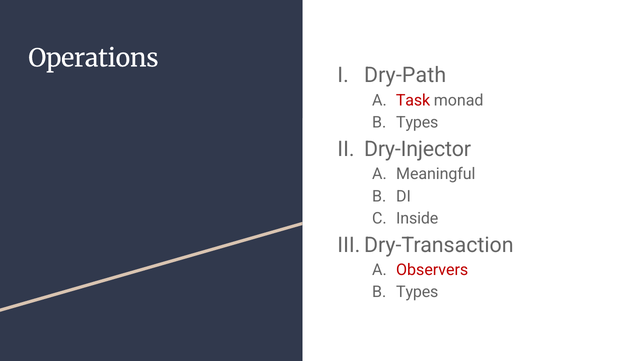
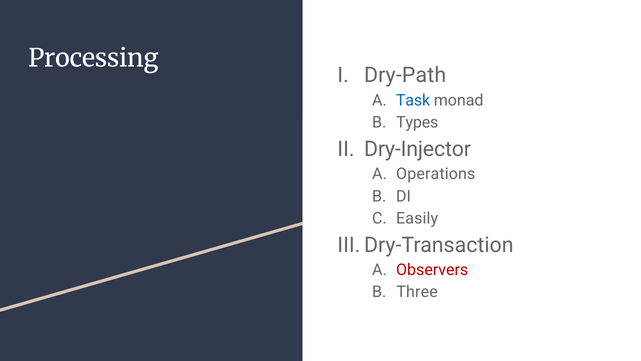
Operations: Operations -> Processing (93, 58)
Task colour: red -> blue (413, 100)
Meaningful: Meaningful -> Operations (436, 174)
Inside: Inside -> Easily (417, 218)
Types: Types -> Three (417, 292)
